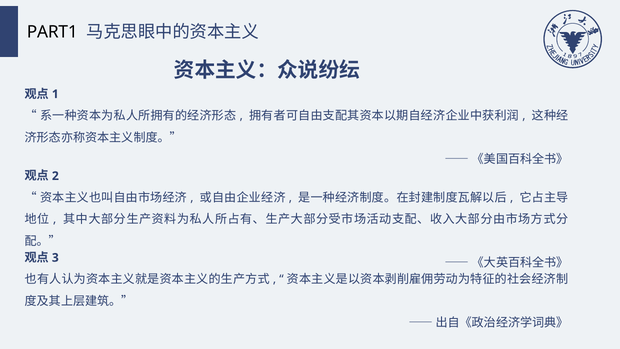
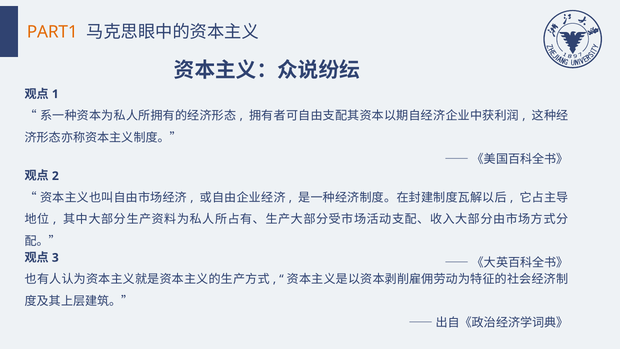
PART1 colour: black -> orange (52, 32)
